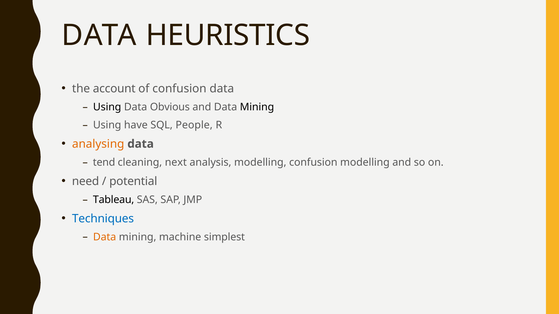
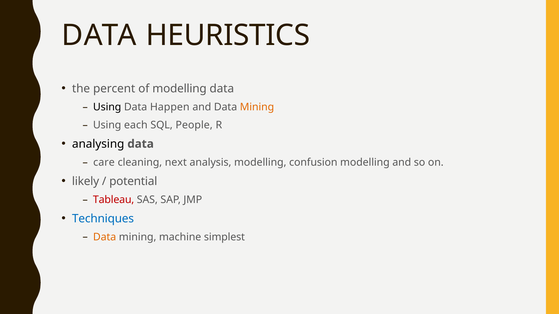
account: account -> percent (114, 89)
of confusion: confusion -> modelling (180, 89)
Obvious: Obvious -> Happen (170, 107)
Mining colour: black -> orange (257, 107)
have: have -> each (136, 125)
analysing colour: orange -> black (98, 144)
tend: tend -> care (104, 163)
need: need -> likely (86, 181)
Tableau colour: black -> red (114, 200)
